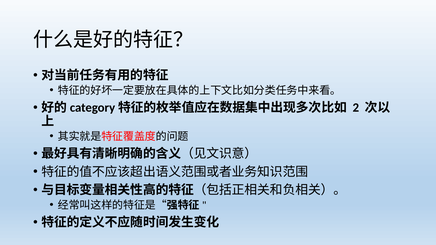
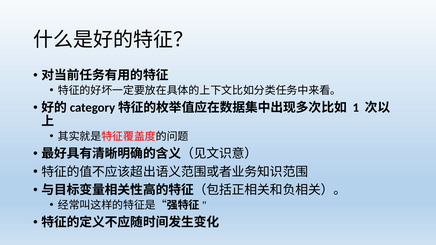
2: 2 -> 1 (356, 108)
